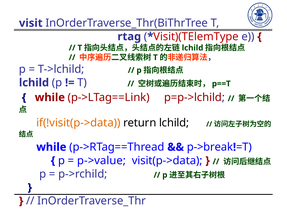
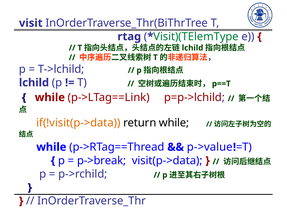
Visit)(TElemType colour: red -> green (196, 36)
return lchild: lchild -> while (174, 122)
p->break: p->break -> p->value (210, 147)
p->value: p->value -> p->break (102, 160)
